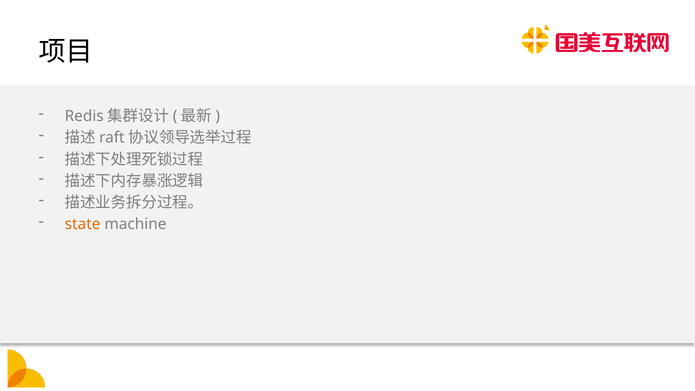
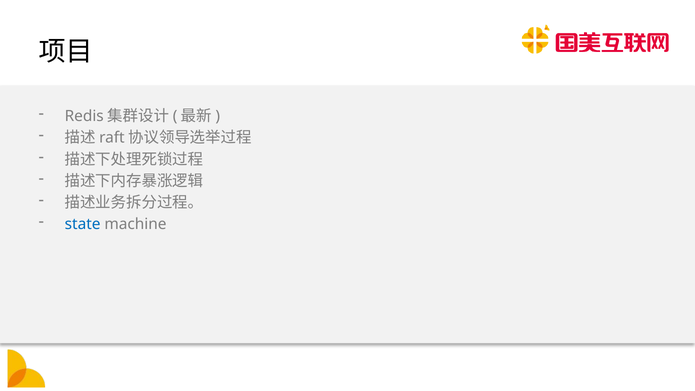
state colour: orange -> blue (83, 224)
